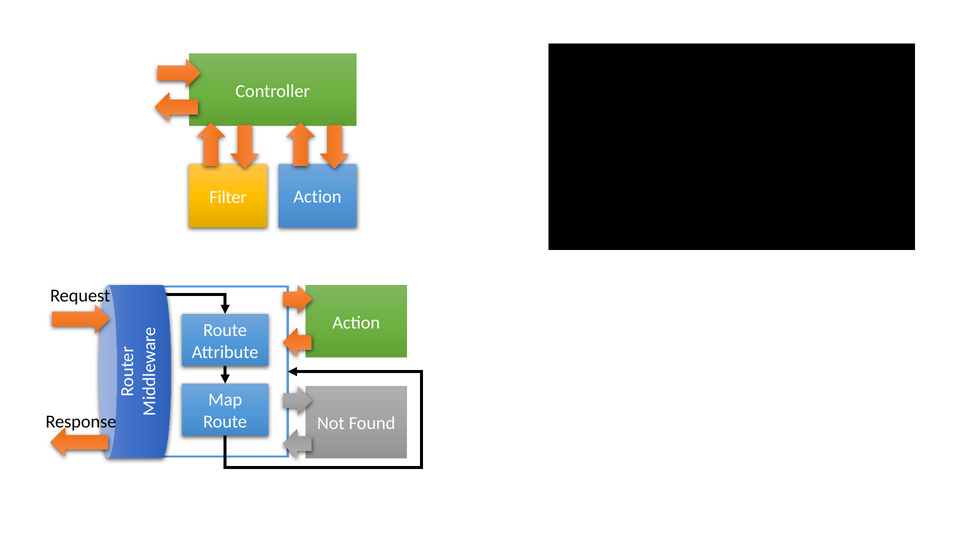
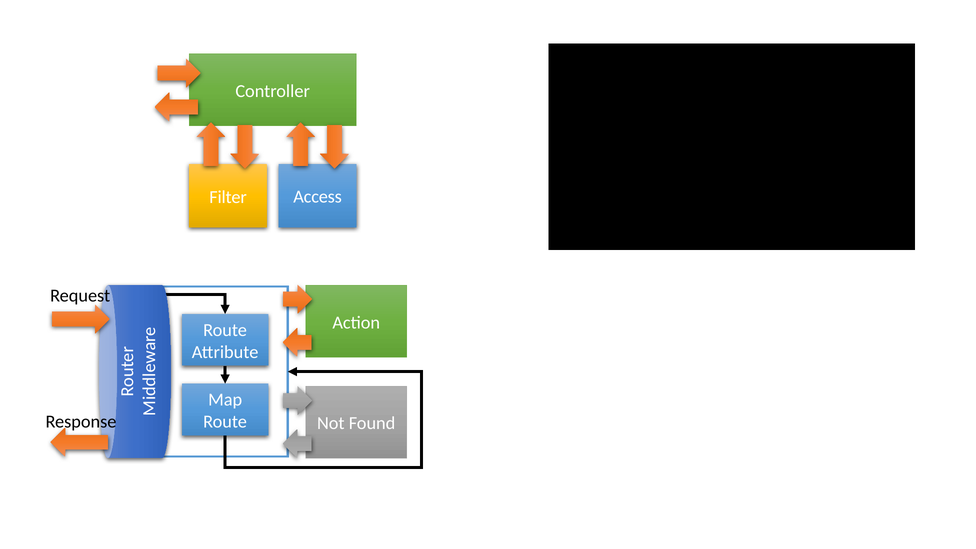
Action: Action -> Access (318, 197)
